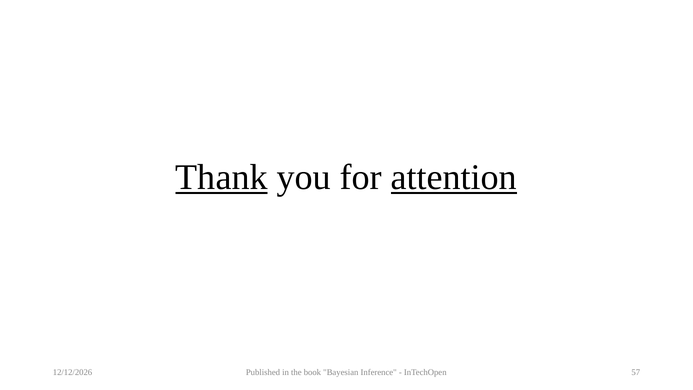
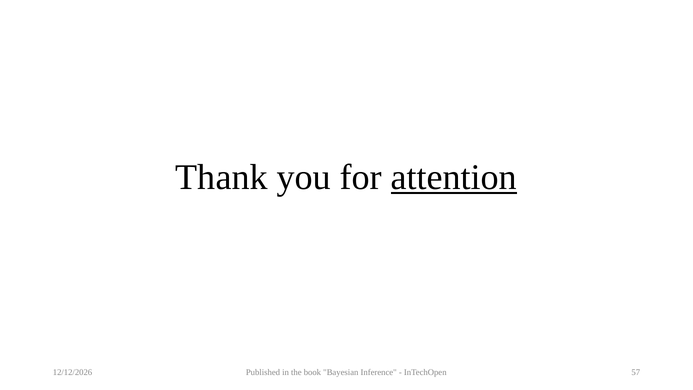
Thank underline: present -> none (222, 177)
